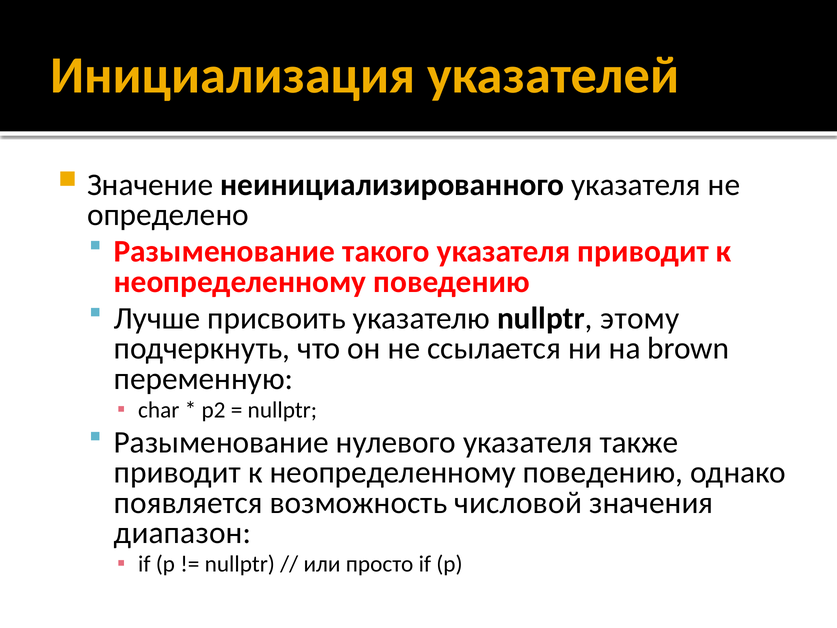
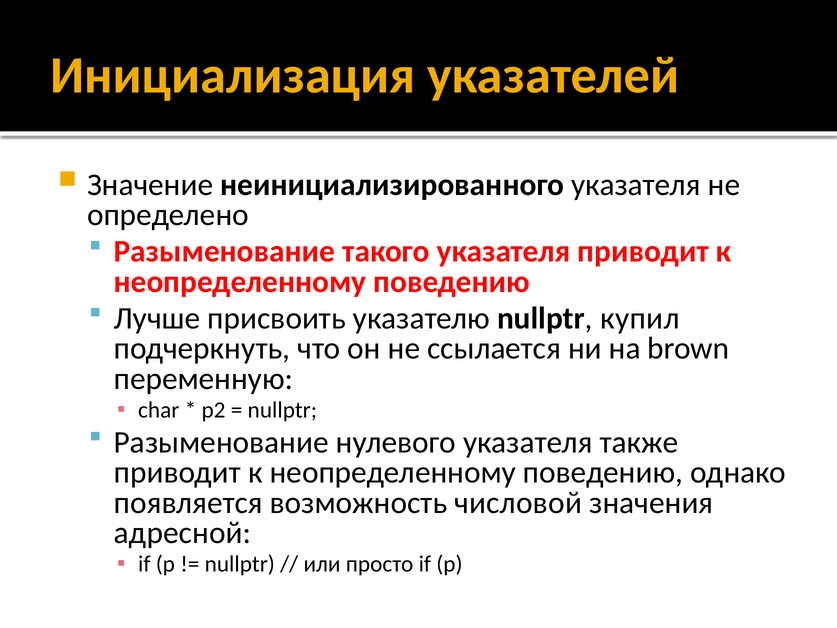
этому: этому -> купил (640, 318)
диапазон: диапазон -> адресной (183, 533)
